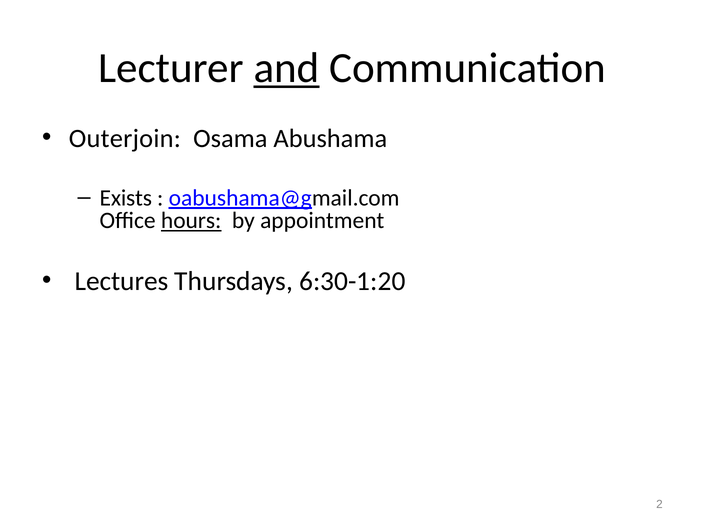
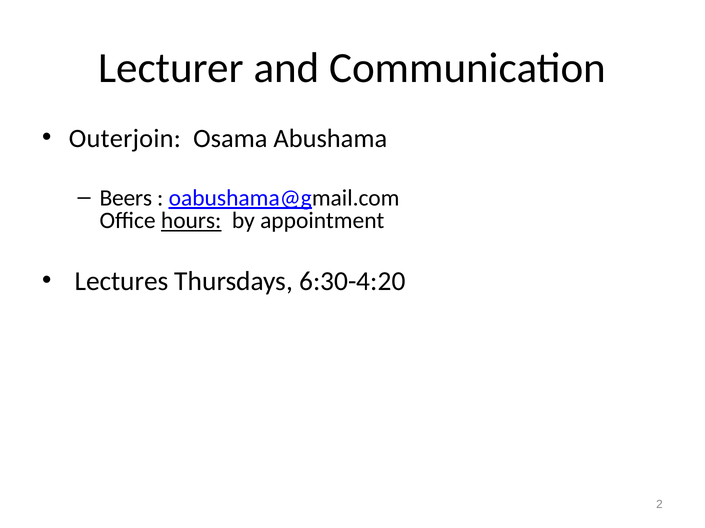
and underline: present -> none (286, 68)
Exists: Exists -> Beers (126, 198)
6:30-1:20: 6:30-1:20 -> 6:30-4:20 (352, 281)
